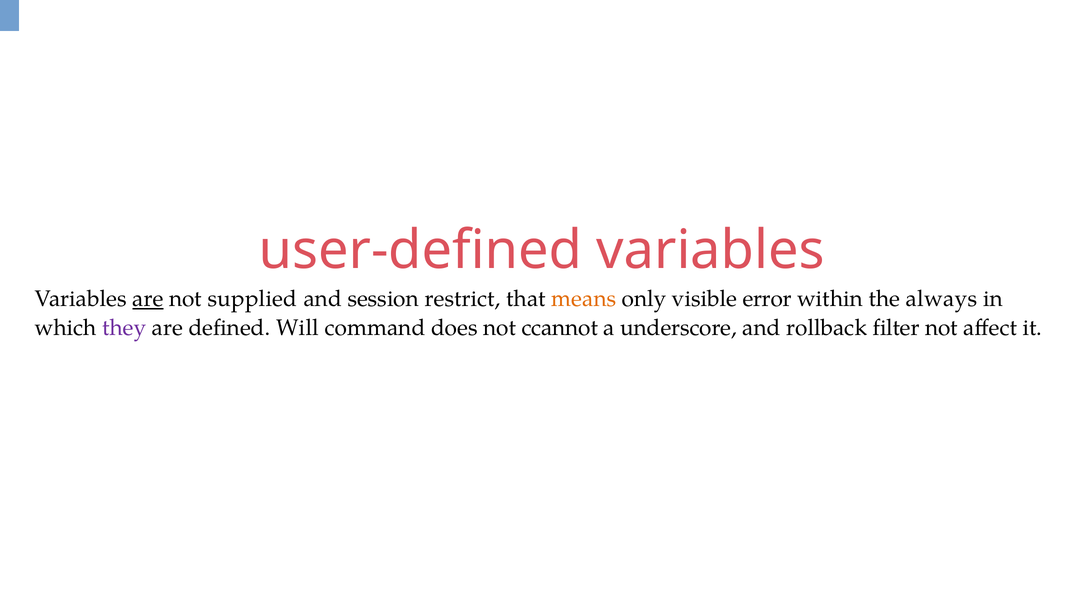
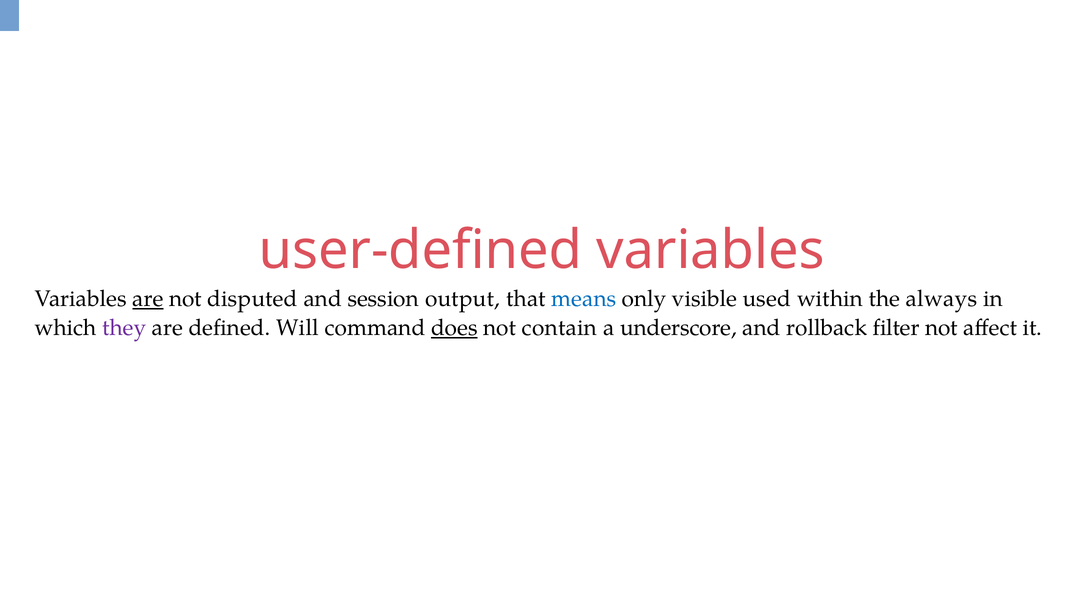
supplied: supplied -> disputed (252, 299)
restrict: restrict -> output (463, 299)
means colour: orange -> blue (584, 299)
error: error -> used (767, 299)
does underline: none -> present (454, 328)
ccannot: ccannot -> contain (560, 328)
